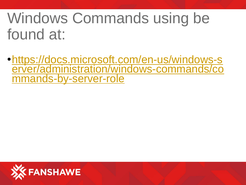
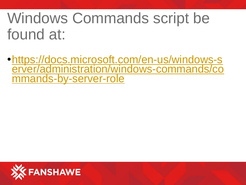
using: using -> script (171, 18)
